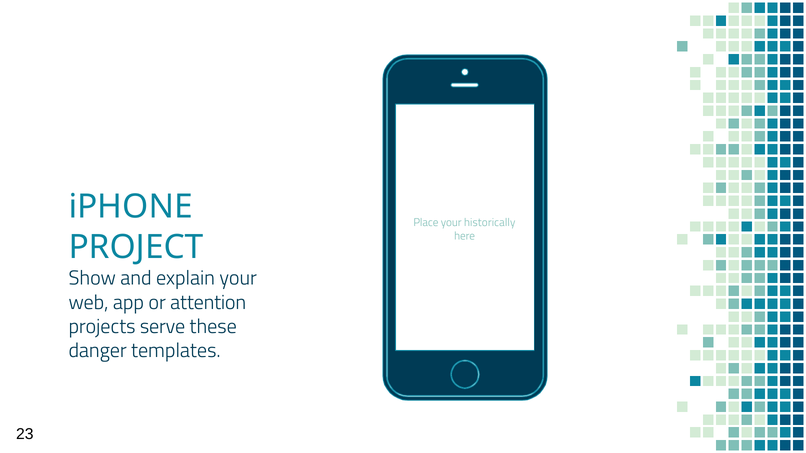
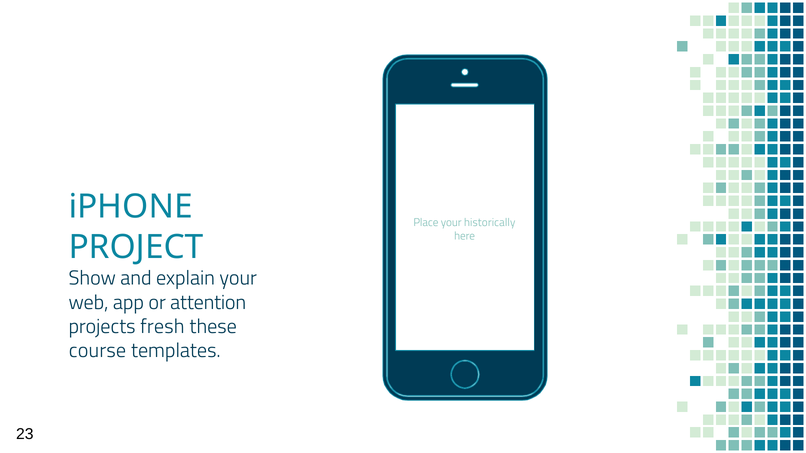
serve: serve -> fresh (162, 327)
danger: danger -> course (97, 351)
